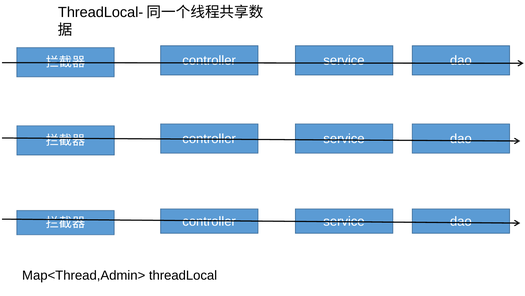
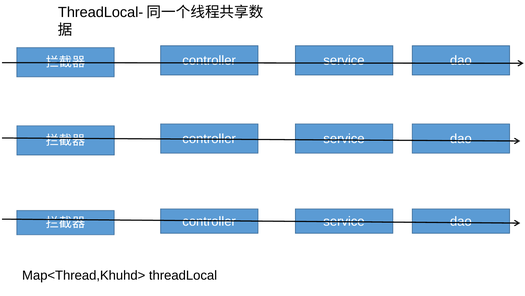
Map<Thread,Admin>: Map<Thread,Admin> -> Map<Thread,Khuhd> (84, 275)
